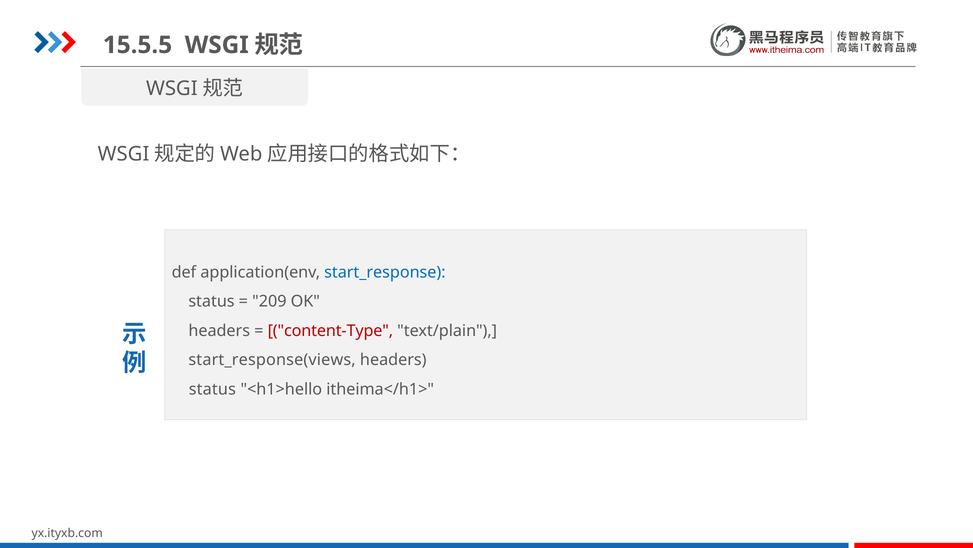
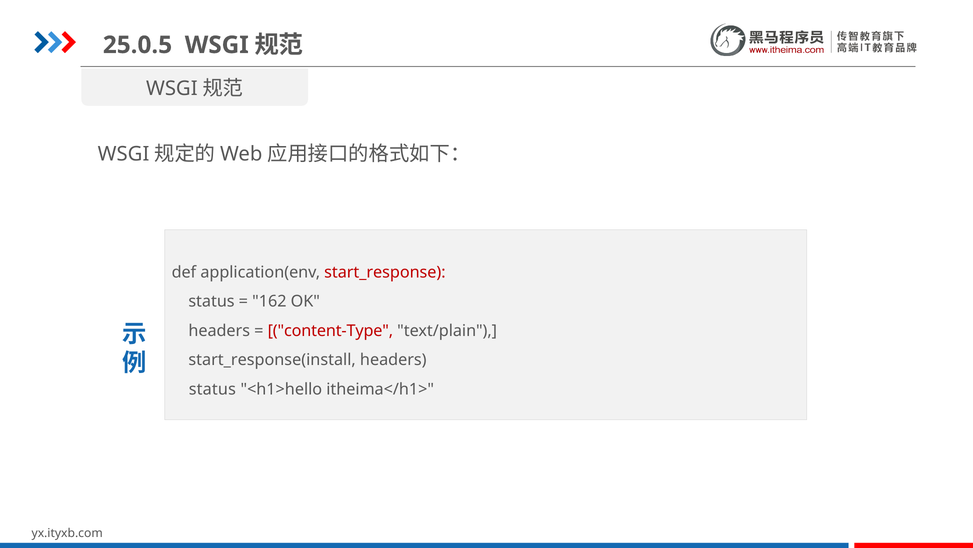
15.5.5: 15.5.5 -> 25.0.5 (137, 45)
start_response colour: blue -> red (385, 272)
209: 209 -> 162 (269, 301)
start_response(views: start_response(views -> start_response(install (272, 360)
